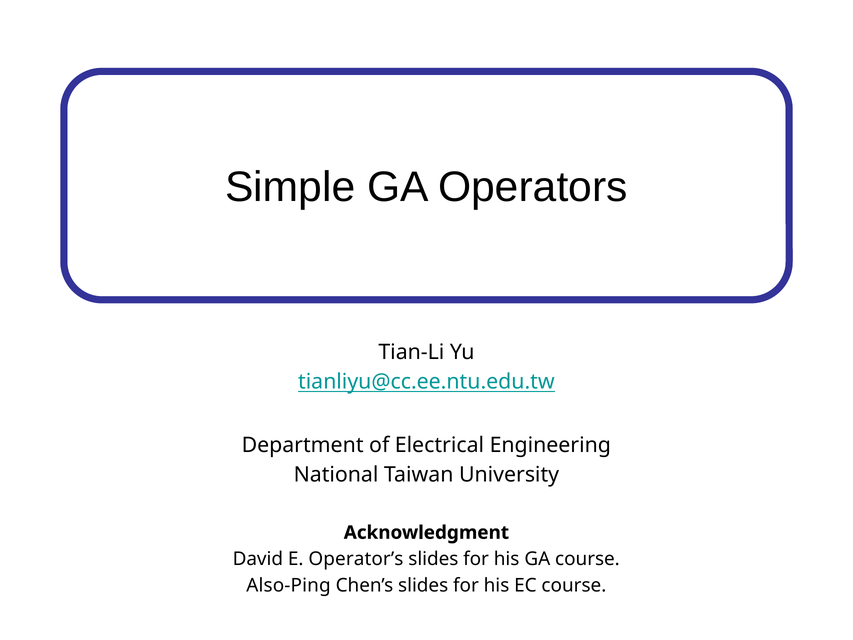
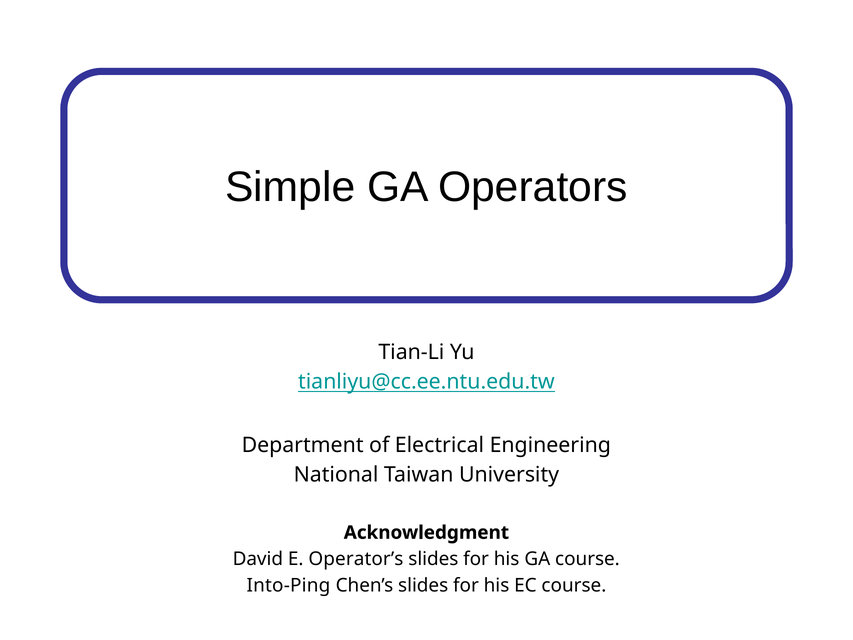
Also-Ping: Also-Ping -> Into-Ping (288, 585)
